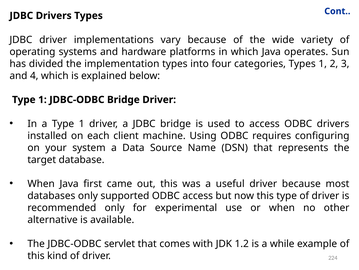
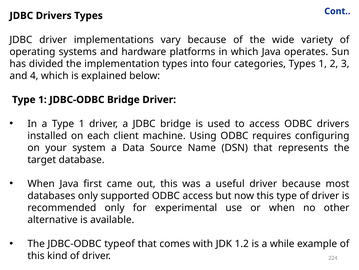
servlet: servlet -> typeof (120, 243)
